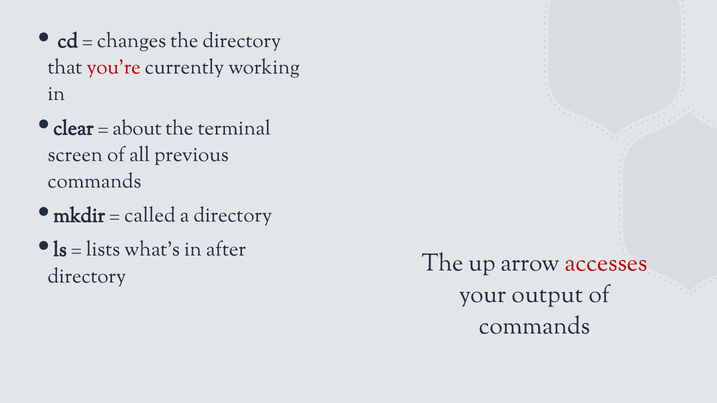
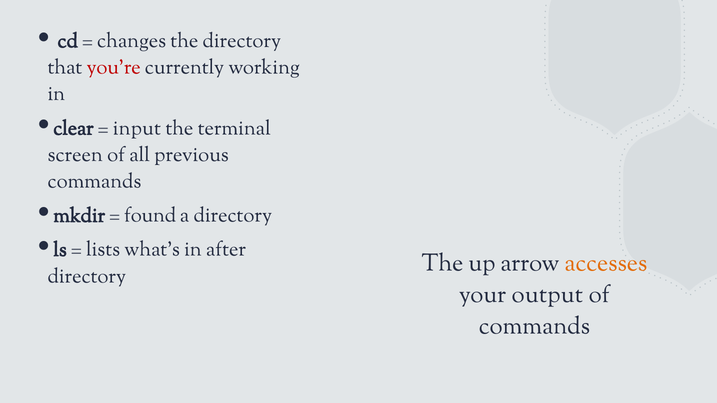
about: about -> input (137, 128)
called: called -> found (150, 215)
accesses colour: red -> orange (606, 263)
